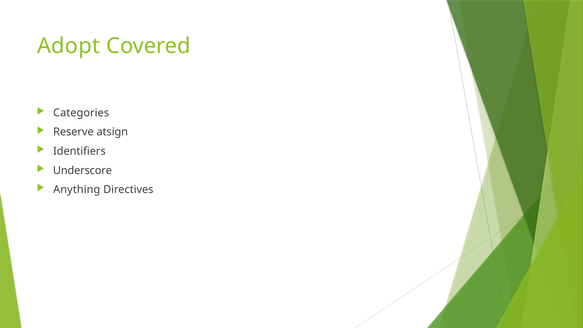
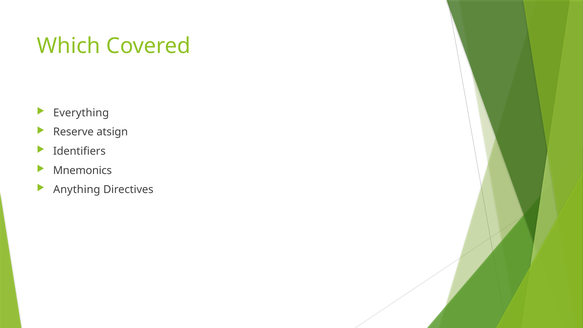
Adopt: Adopt -> Which (69, 46)
Categories: Categories -> Everything (81, 113)
Underscore: Underscore -> Mnemonics (82, 170)
